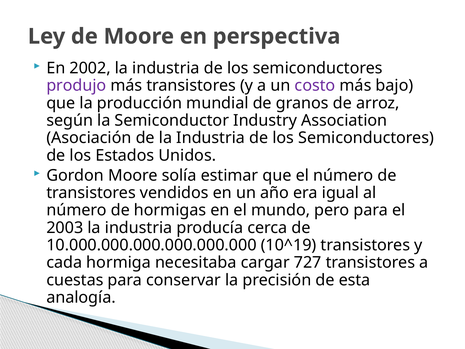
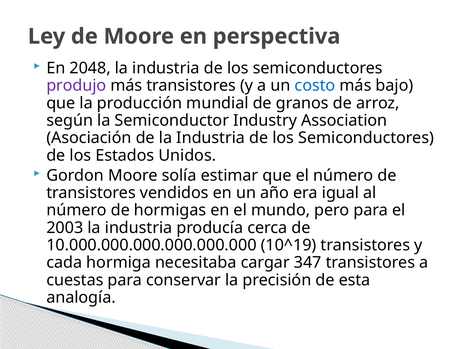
2002: 2002 -> 2048 (90, 68)
costo colour: purple -> blue (315, 86)
727: 727 -> 347 (308, 262)
